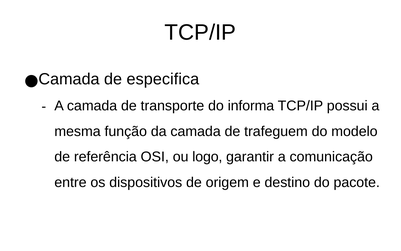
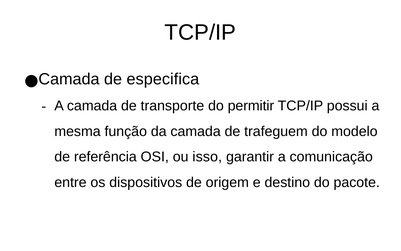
informa: informa -> permitir (251, 106)
logo: logo -> isso (207, 157)
